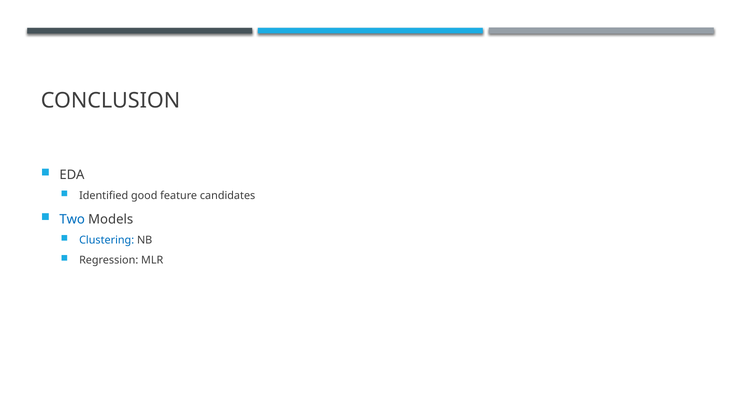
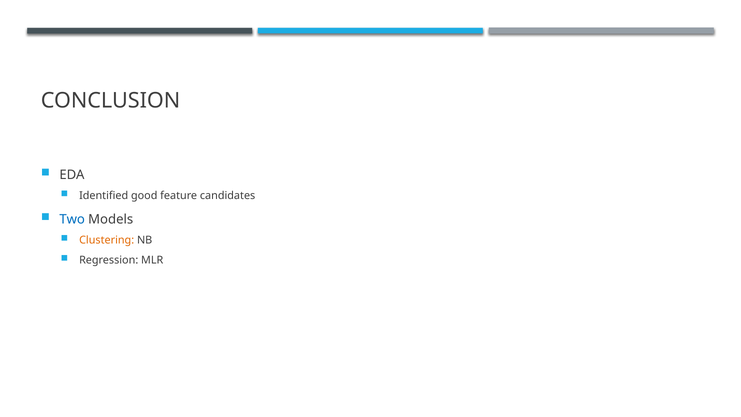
Clustering colour: blue -> orange (107, 240)
